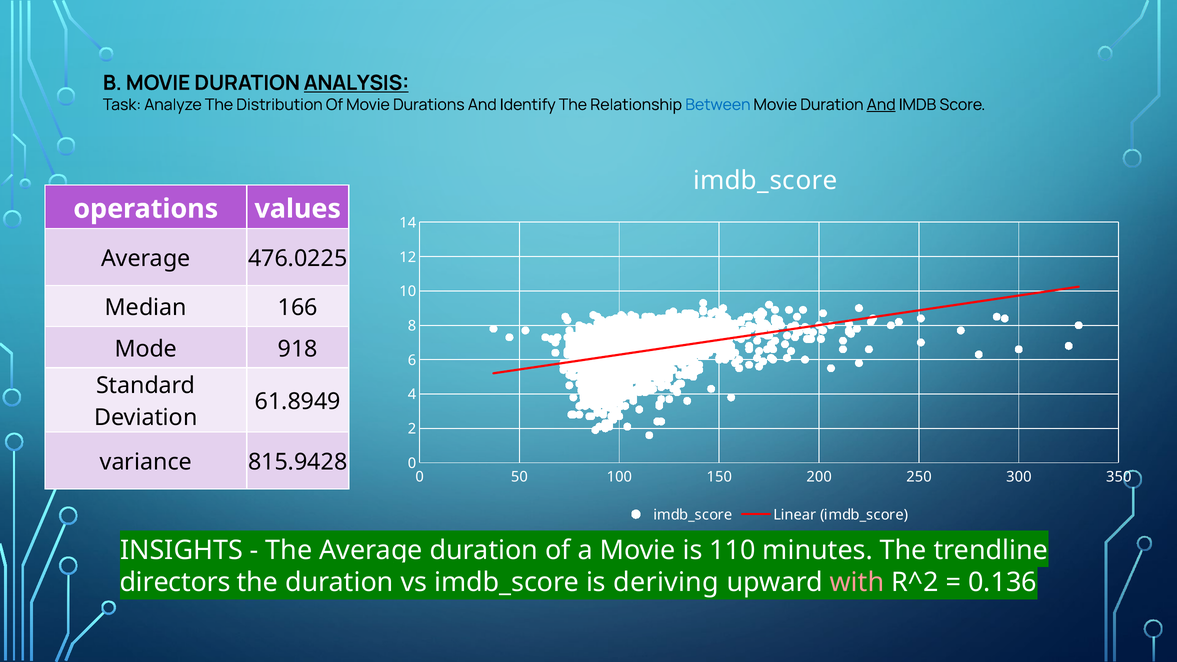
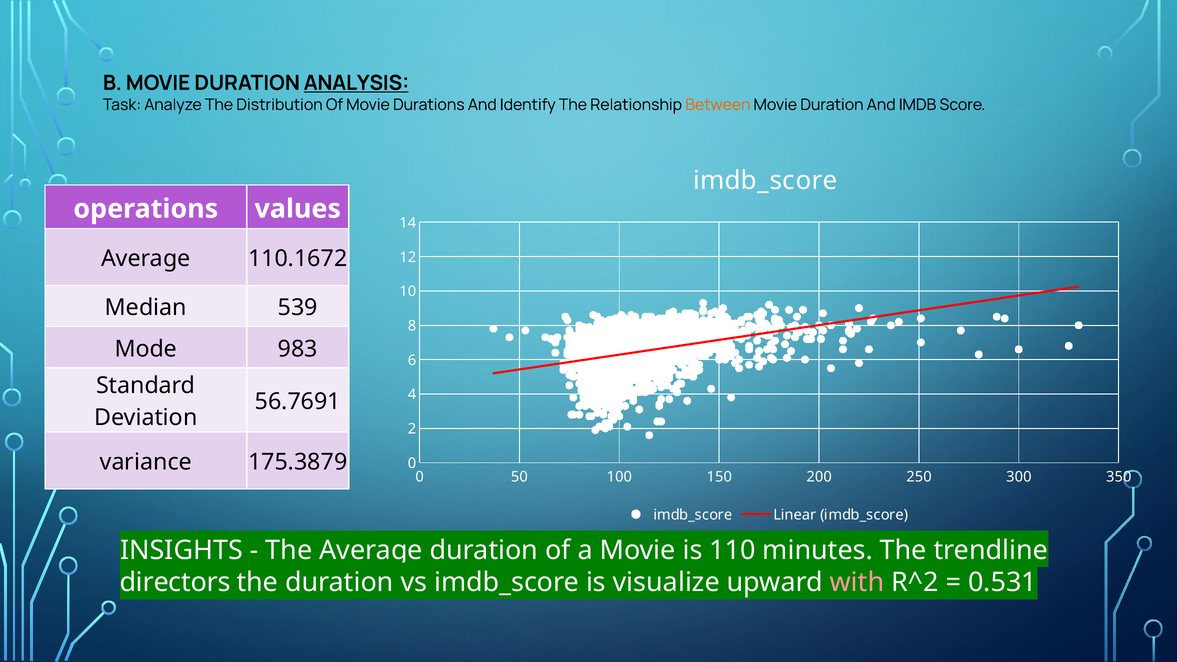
Between colour: blue -> orange (718, 105)
And underline: present -> none (881, 105)
476.0225: 476.0225 -> 110.1672 (298, 259)
166: 166 -> 539 (298, 308)
918: 918 -> 983 (298, 349)
61.8949: 61.8949 -> 56.7691 (298, 402)
815.9428: 815.9428 -> 175.3879 (298, 462)
deriving: deriving -> visualize (666, 583)
0.136: 0.136 -> 0.531 (1003, 583)
